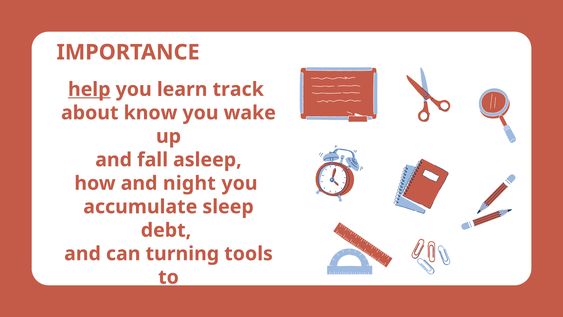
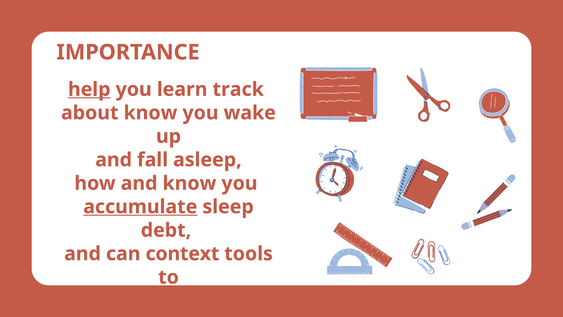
and night: night -> know (189, 183)
accumulate underline: none -> present (140, 207)
turning: turning -> context (182, 254)
